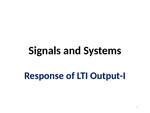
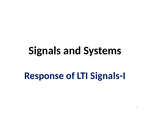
Output-I: Output-I -> Signals-I (108, 75)
